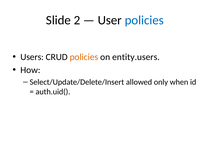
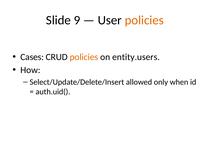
2: 2 -> 9 (77, 20)
policies colour: blue -> orange (144, 20)
Users: Users -> Cases (32, 57)
